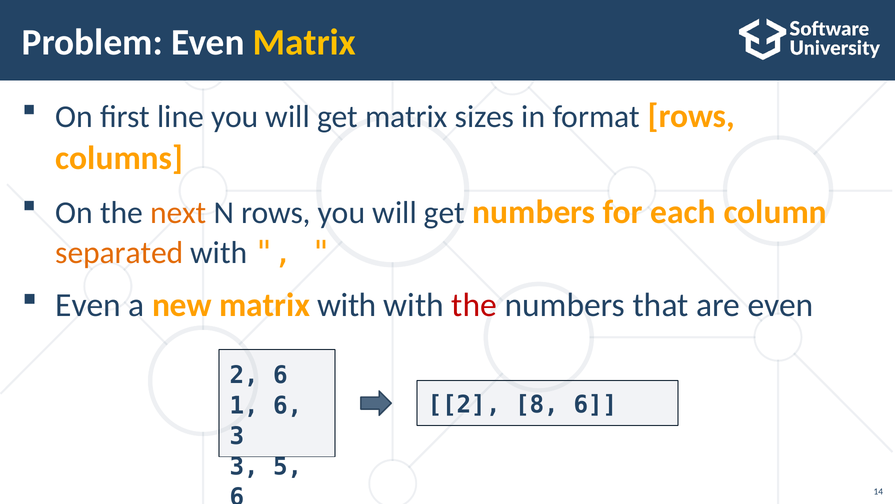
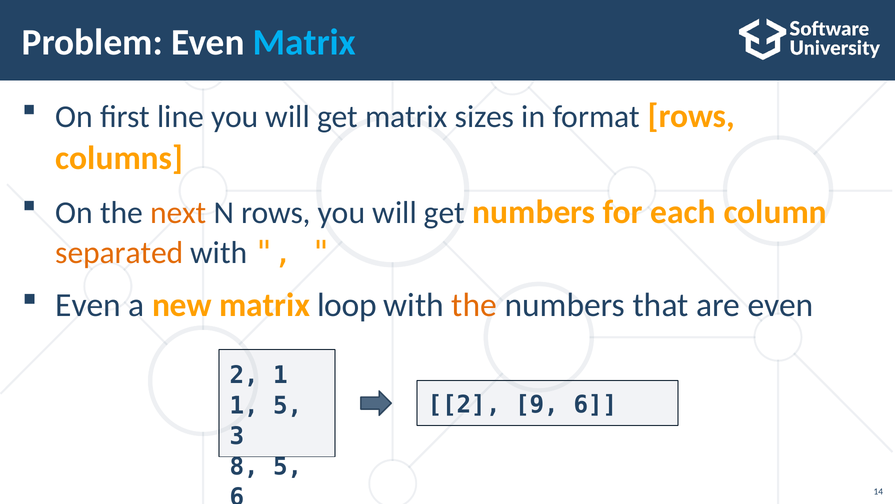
Matrix colour: yellow -> light blue (304, 42)
matrix with: with -> loop (347, 305)
the colour: red -> orange (474, 305)
2 6: 6 -> 1 (281, 375)
8: 8 -> 9 (537, 404)
1 6: 6 -> 5 (288, 405)
3: 3 -> 8 (244, 466)
